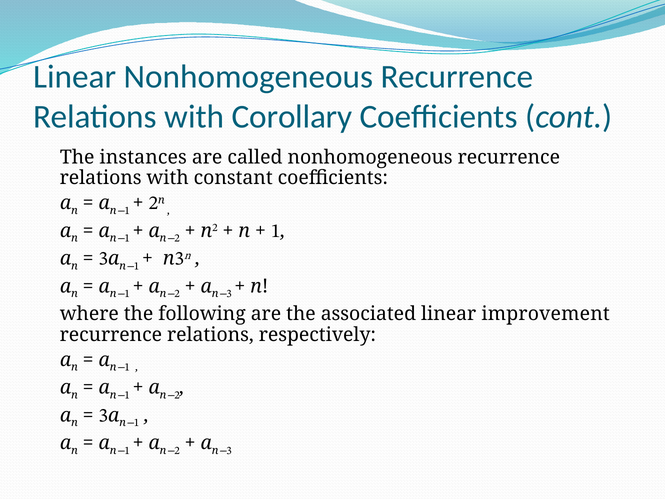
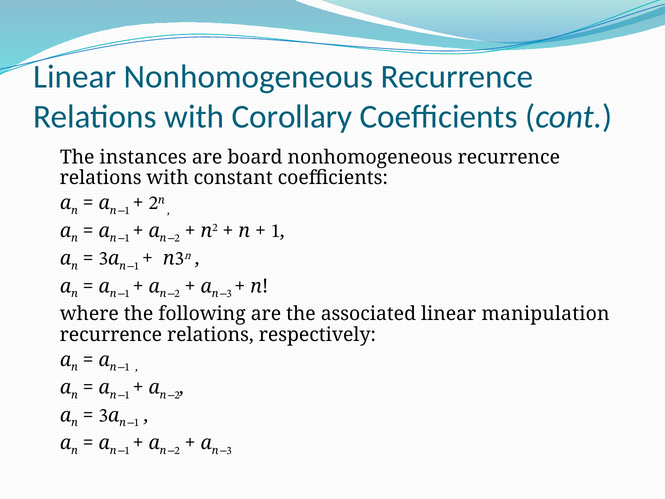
called: called -> board (255, 157)
improvement: improvement -> manipulation (546, 314)
